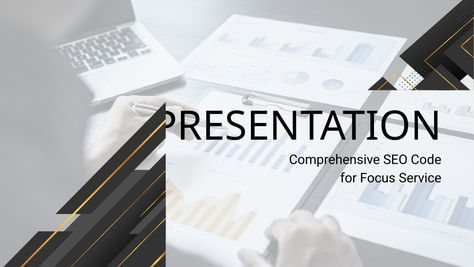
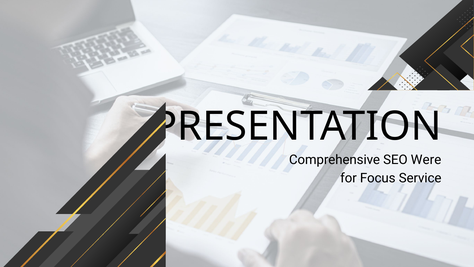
Code: Code -> Were (426, 159)
